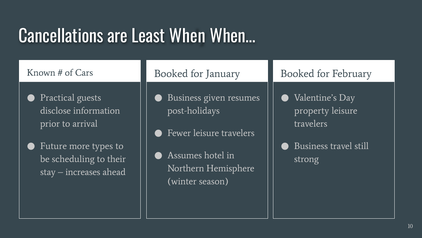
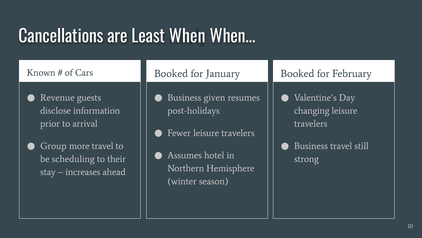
Practical: Practical -> Revenue (57, 98)
property: property -> changing (312, 110)
Future: Future -> Group (53, 146)
more types: types -> travel (103, 146)
